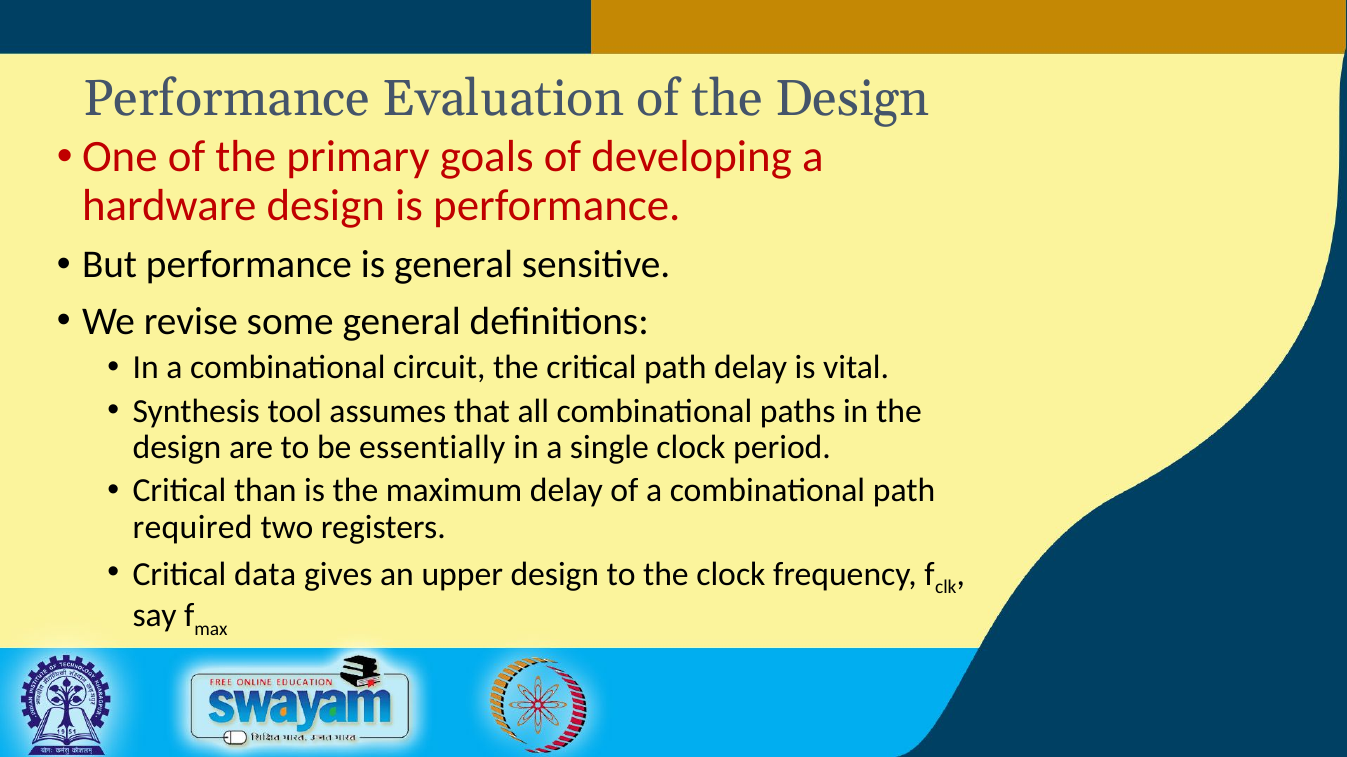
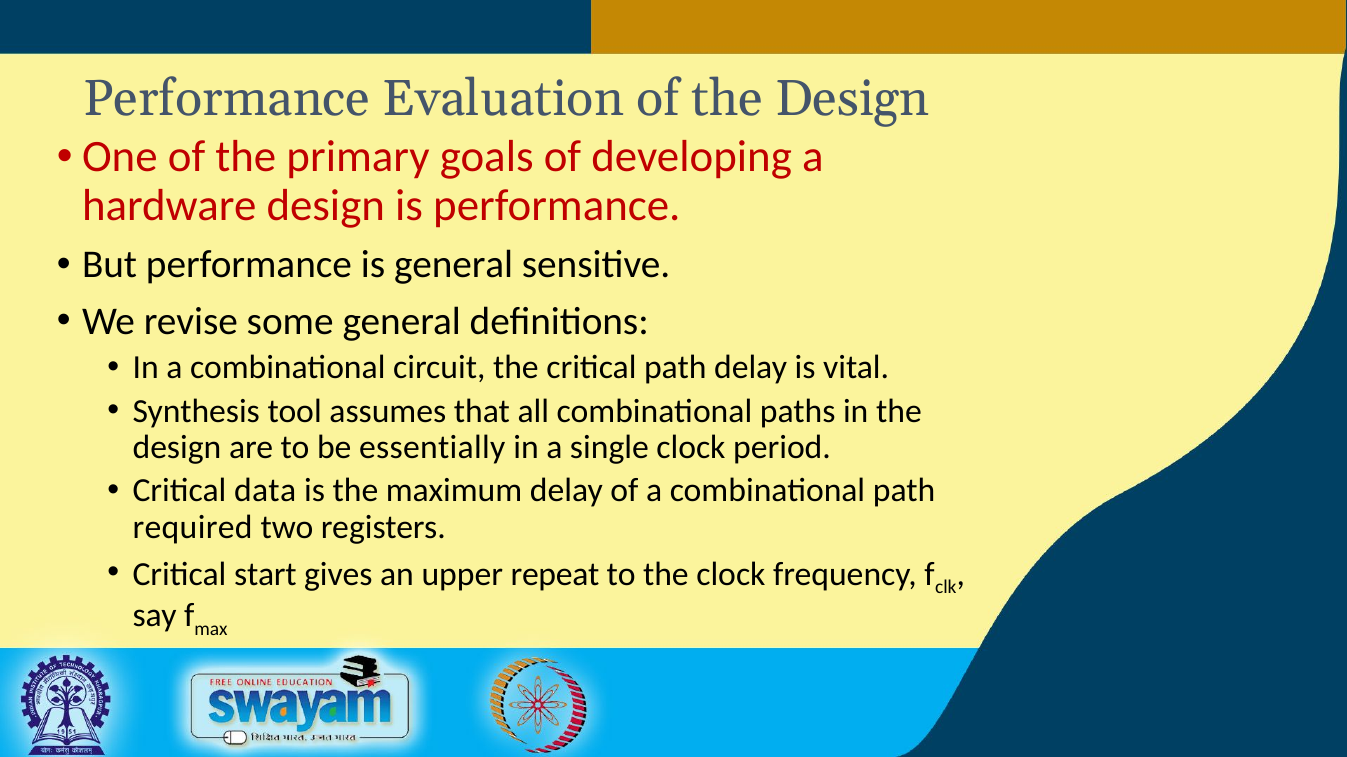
than: than -> data (265, 491)
data: data -> start (265, 575)
upper design: design -> repeat (555, 575)
